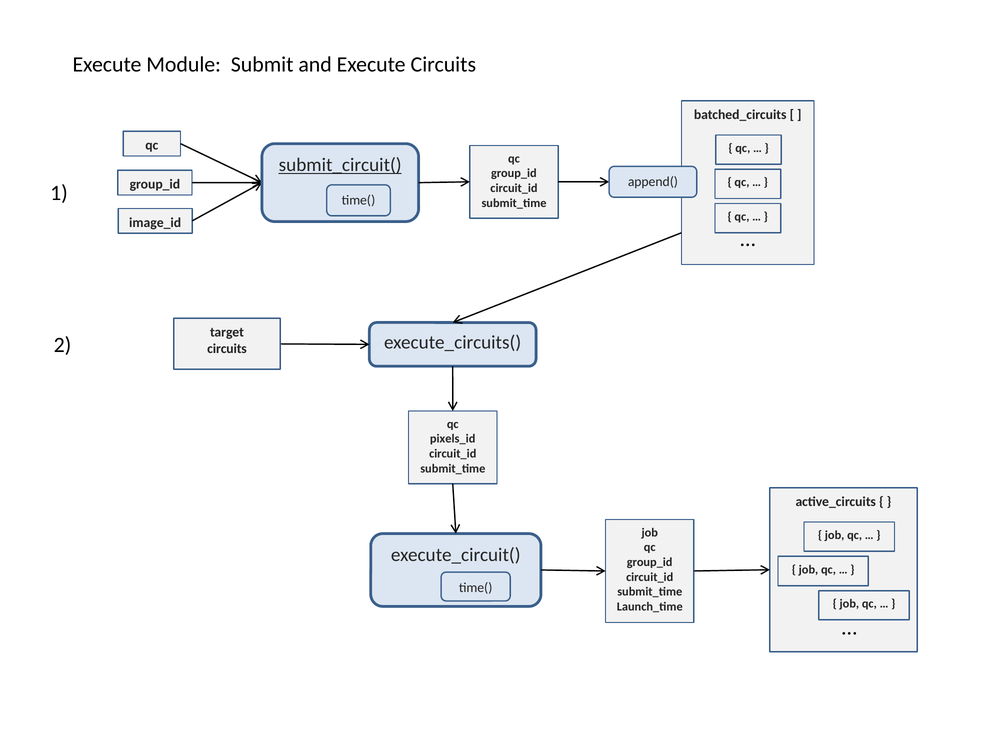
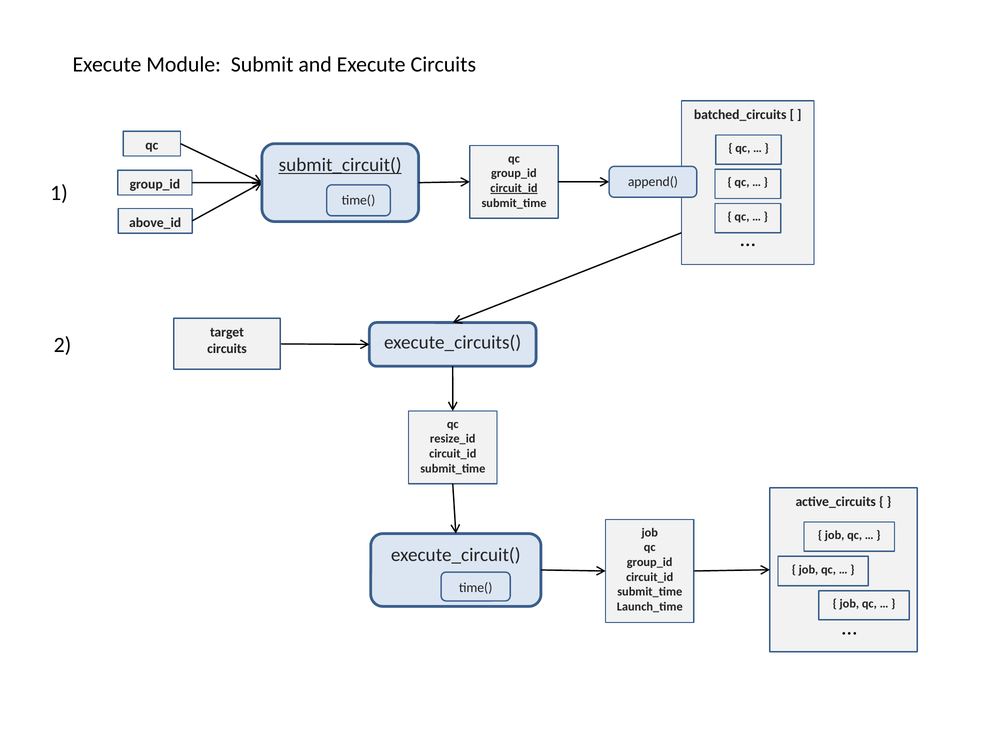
circuit_id underline: none -> present (514, 188)
image_id: image_id -> above_id (155, 222)
pixels_id: pixels_id -> resize_id (453, 439)
